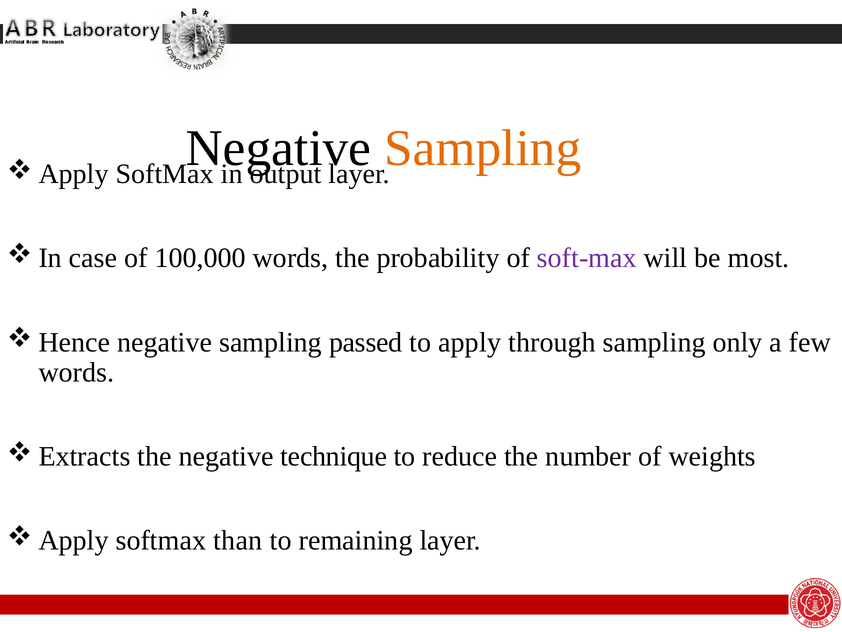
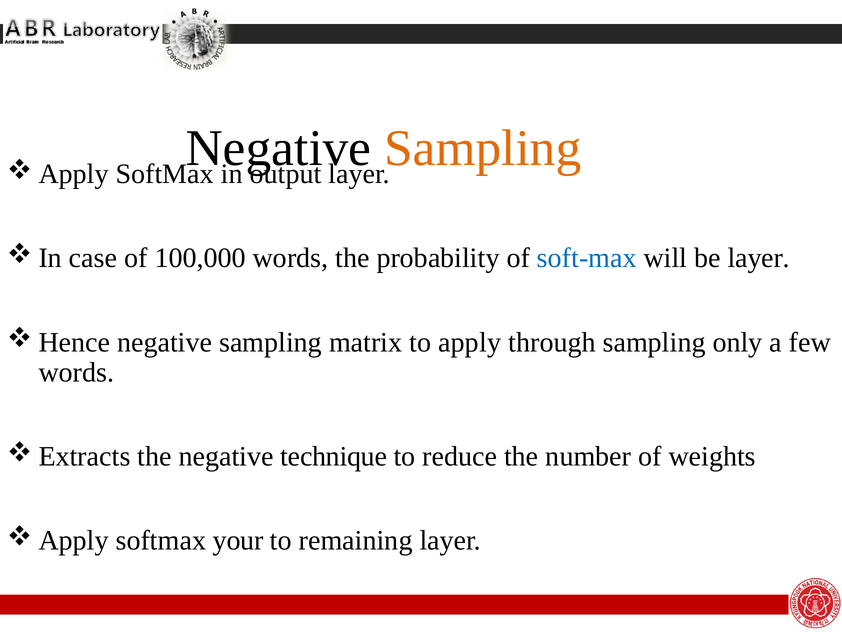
soft-max colour: purple -> blue (587, 258)
be most: most -> layer (759, 258)
passed: passed -> matrix (366, 342)
than: than -> your (238, 540)
